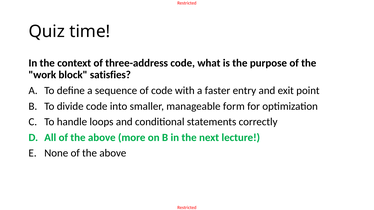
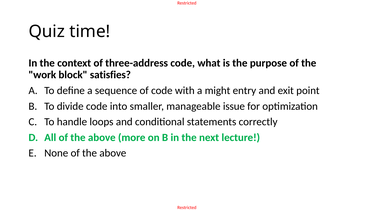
faster: faster -> might (218, 91)
form: form -> issue (234, 106)
